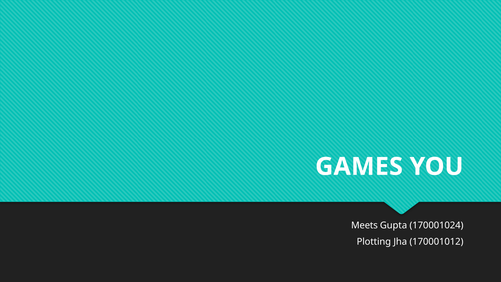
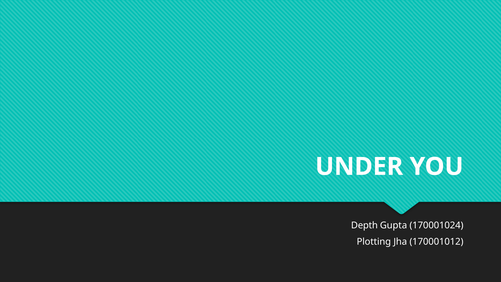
GAMES: GAMES -> UNDER (359, 166)
Meets: Meets -> Depth (364, 225)
